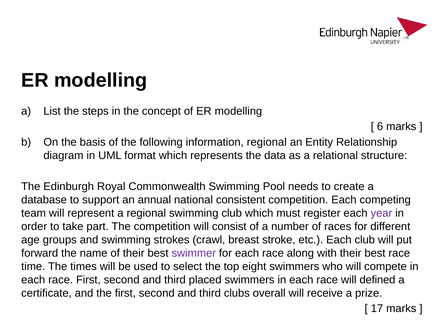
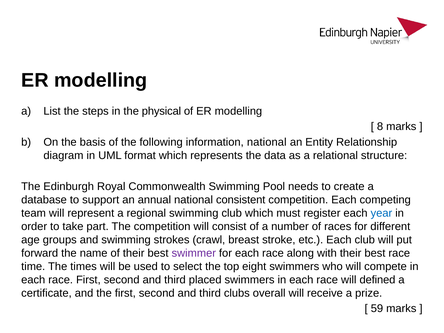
concept: concept -> physical (161, 111)
6: 6 -> 8 (380, 127)
information regional: regional -> national (267, 142)
year colour: purple -> blue (381, 213)
17: 17 -> 59 (377, 309)
